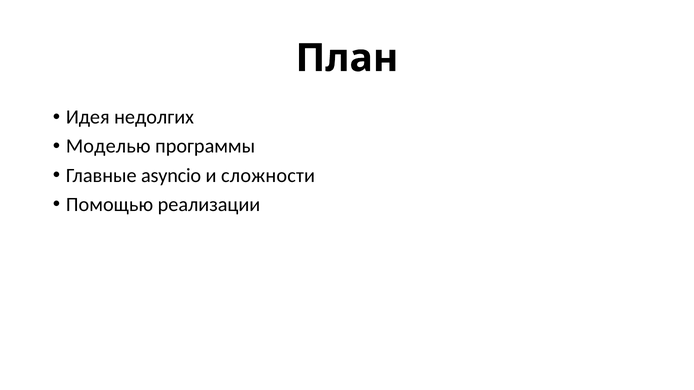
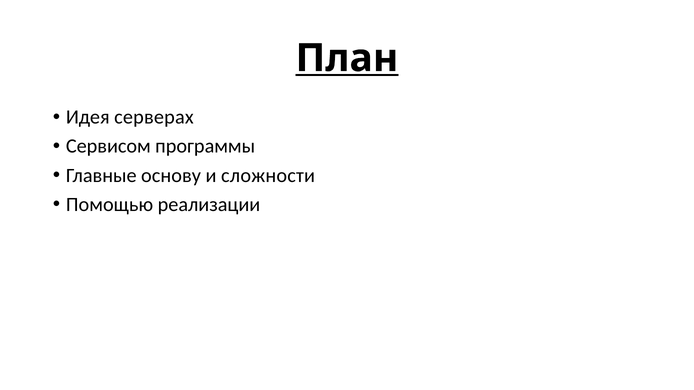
План underline: none -> present (347, 58)
недолгих: недолгих -> серверах (154, 117)
Моделью: Моделью -> Сервисом (108, 146)
asyncio: asyncio -> основу (171, 176)
